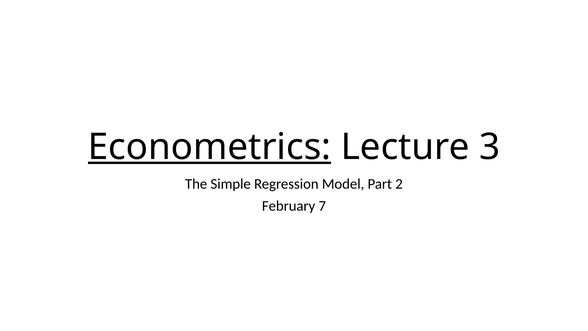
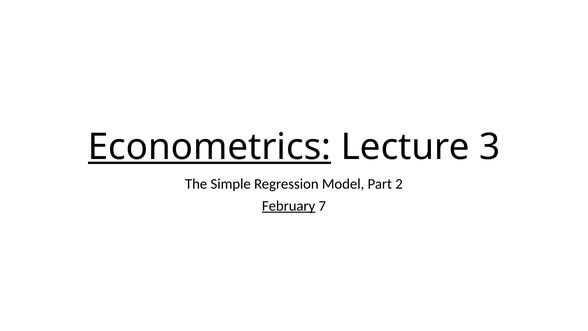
February underline: none -> present (289, 206)
